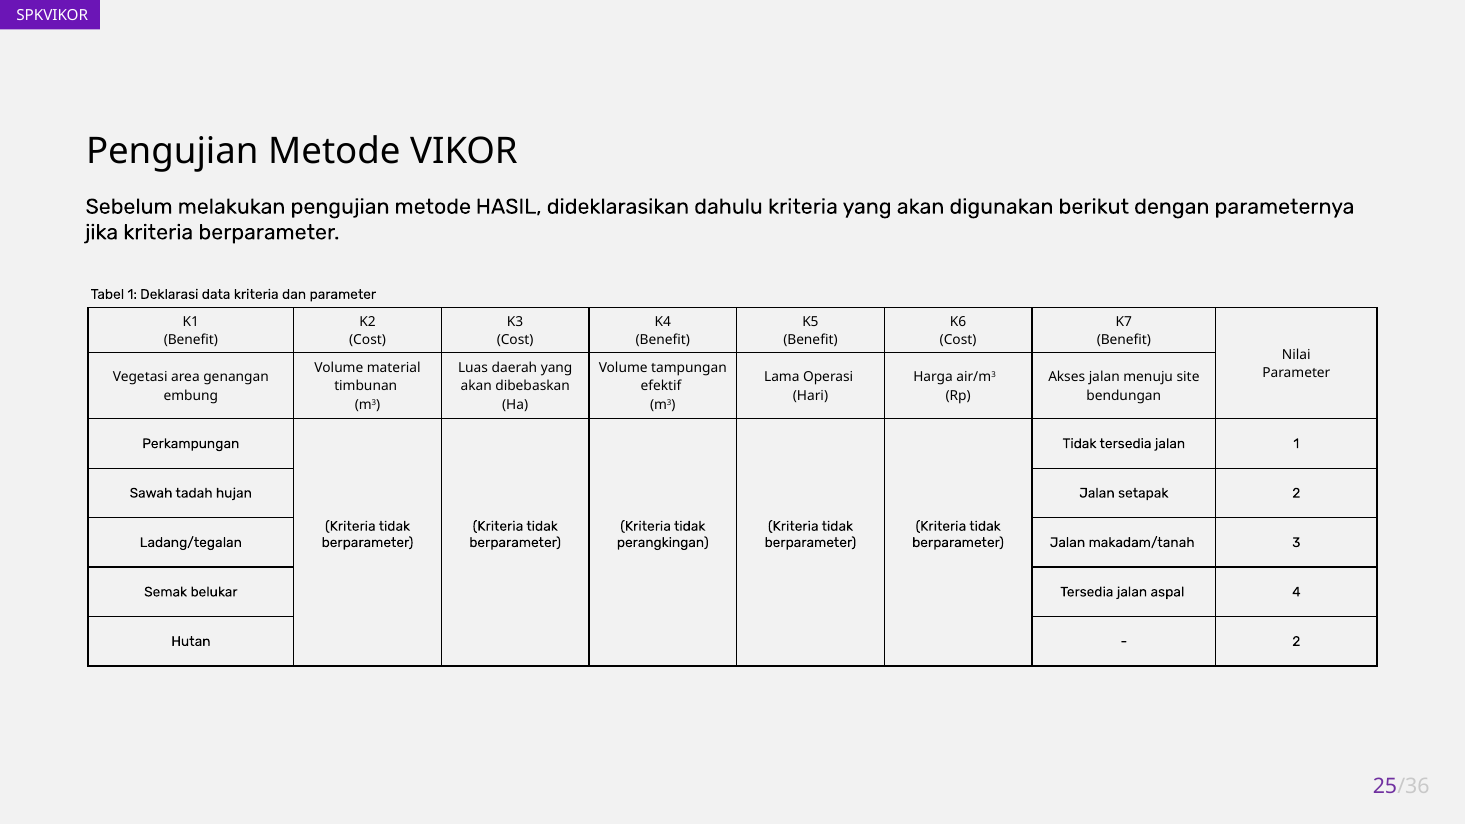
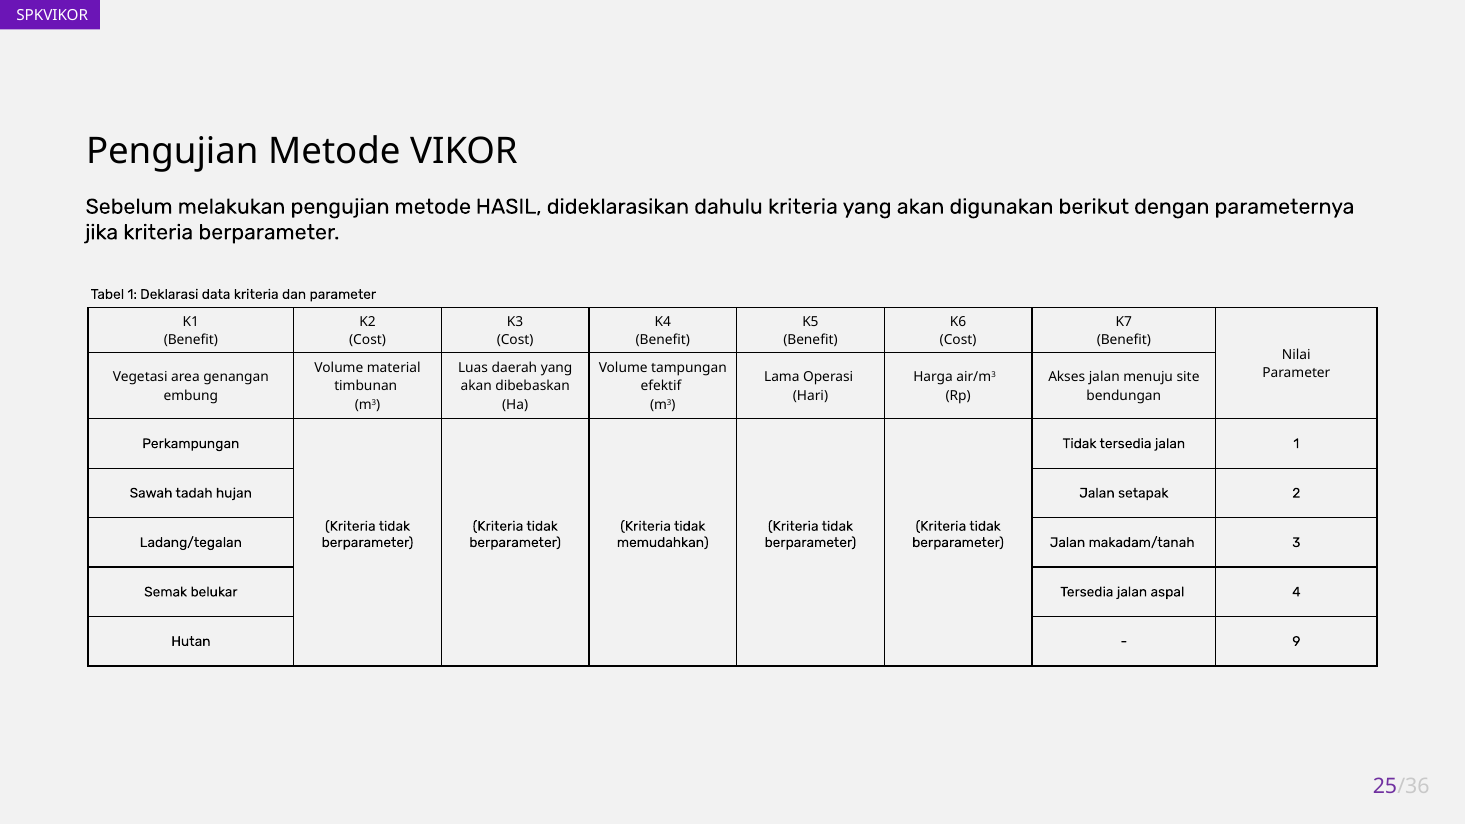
perangkingan: perangkingan -> memudahkan (663, 542)
2: 2 -> 9 (1296, 641)
